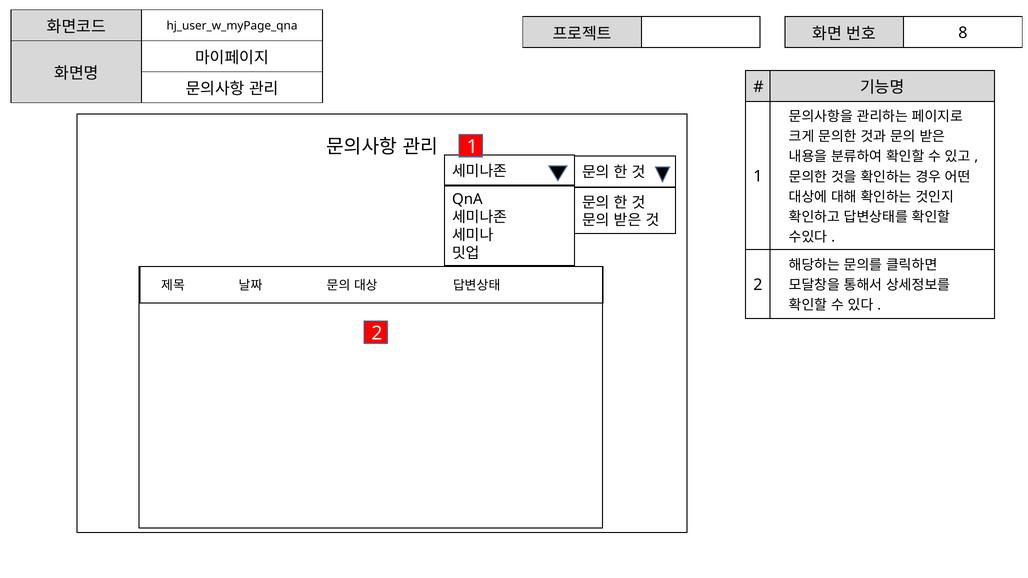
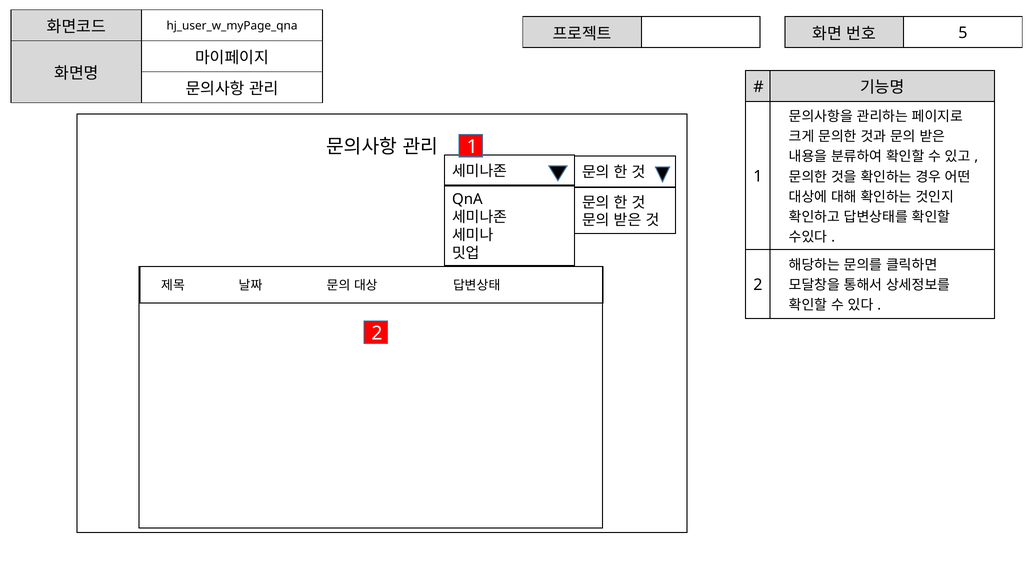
8: 8 -> 5 (963, 33)
